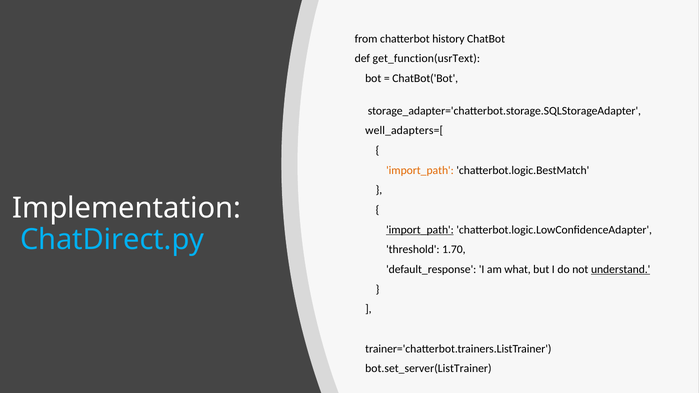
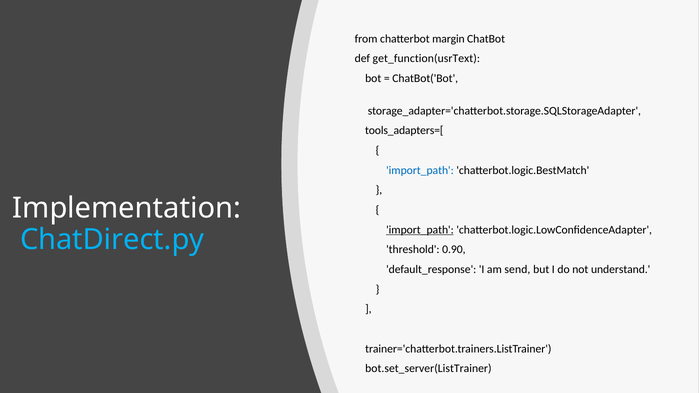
history: history -> margin (448, 39)
well_adapters=[: well_adapters=[ -> tools_adapters=[ (404, 131)
import_path colour: orange -> blue (420, 170)
1.70: 1.70 -> 0.90 (454, 250)
what: what -> send (517, 269)
understand underline: present -> none (621, 269)
